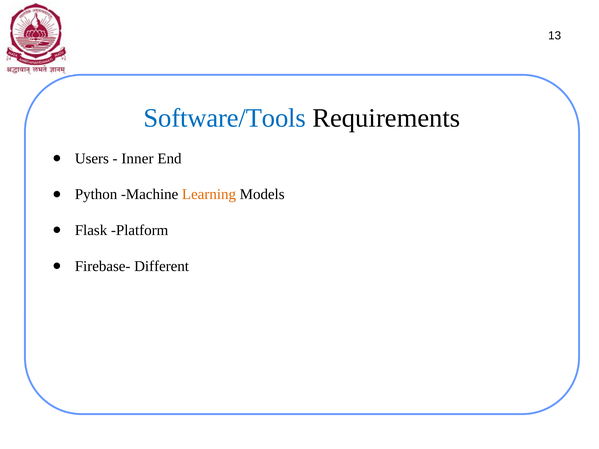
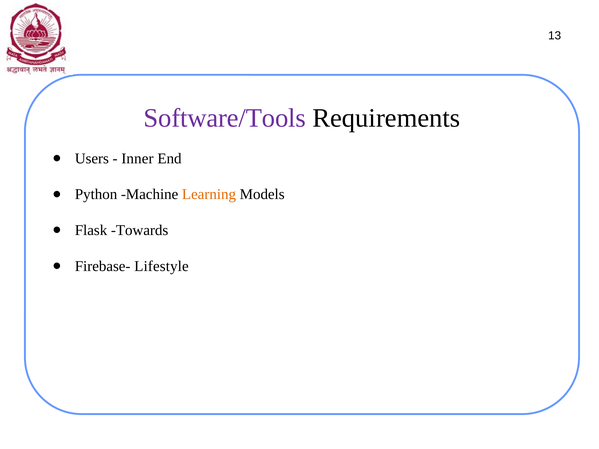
Software/Tools colour: blue -> purple (225, 118)
Platform: Platform -> Towards (140, 230)
Different: Different -> Lifestyle (161, 266)
